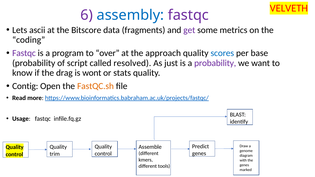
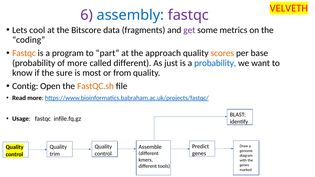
ascii: ascii -> cool (37, 30)
Fastqc colour: purple -> orange (24, 53)
over: over -> part (107, 53)
scores colour: blue -> orange (222, 53)
of script: script -> more (77, 63)
called resolved: resolved -> different (132, 63)
probability colour: purple -> blue (215, 63)
drag: drag -> sure (64, 73)
wont: wont -> most (92, 73)
stats: stats -> from (122, 73)
